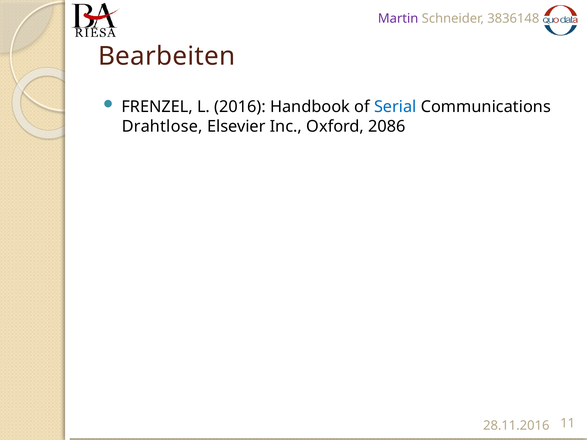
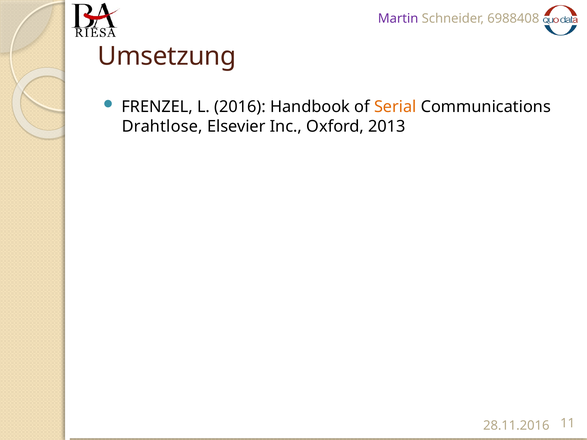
3836148: 3836148 -> 6988408 (513, 19)
Bearbeiten: Bearbeiten -> Umsetzung (167, 56)
Serial colour: blue -> orange (395, 107)
2086: 2086 -> 2013 (387, 126)
